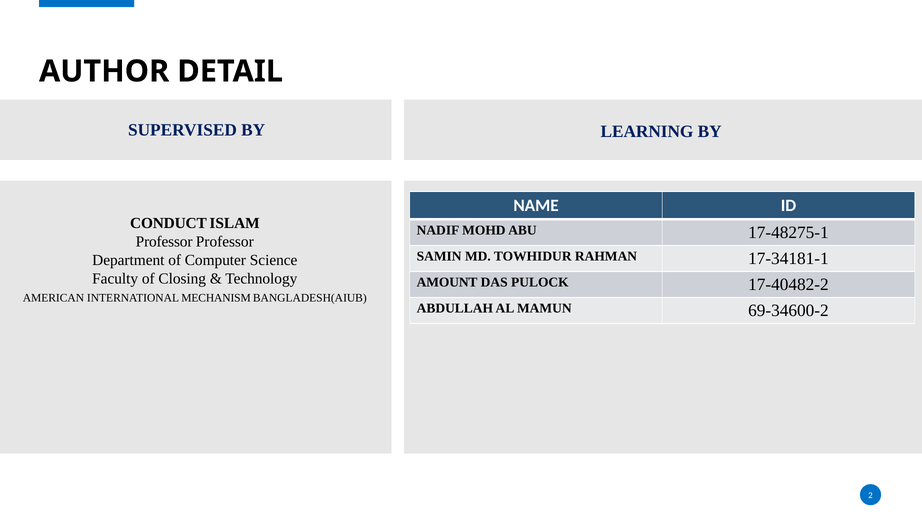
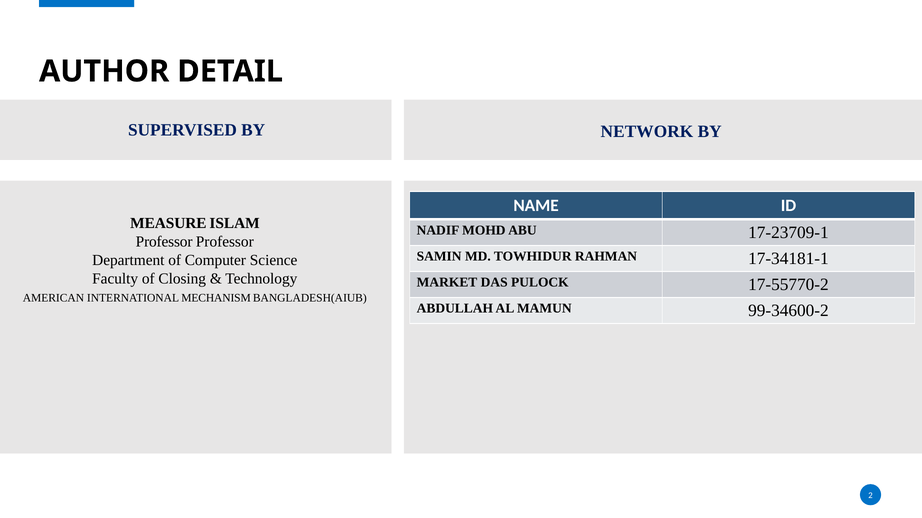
LEARNING: LEARNING -> NETWORK (647, 132)
CONDUCT: CONDUCT -> MEASURE (168, 224)
17-48275-1: 17-48275-1 -> 17-23709-1 (788, 233)
AMOUNT: AMOUNT -> MARKET (447, 283)
17-40482-2: 17-40482-2 -> 17-55770-2 (788, 285)
69-34600-2: 69-34600-2 -> 99-34600-2 (788, 311)
